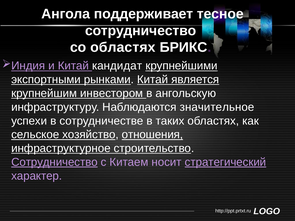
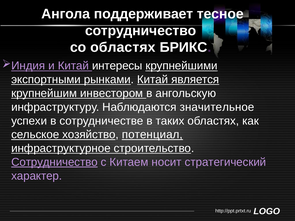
кандидат: кандидат -> интересы (117, 66)
отношения: отношения -> потенциал (152, 135)
стратегический underline: present -> none (225, 162)
